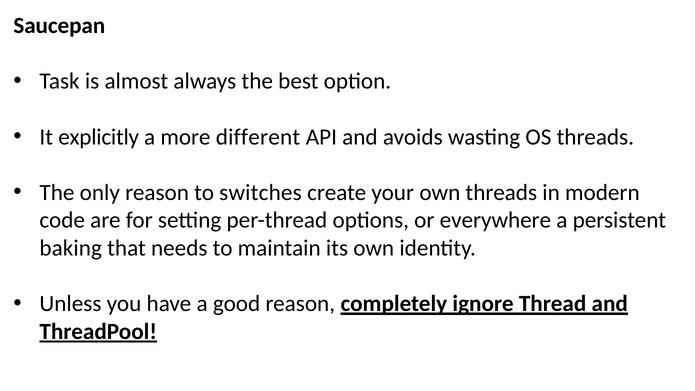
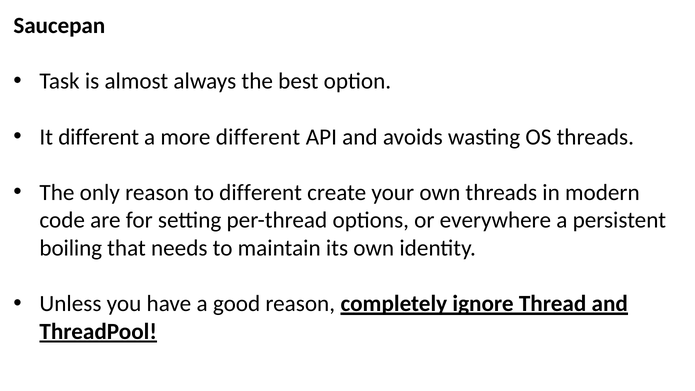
It explicitly: explicitly -> different (99, 137)
to switches: switches -> different (261, 192)
baking: baking -> boiling (71, 248)
